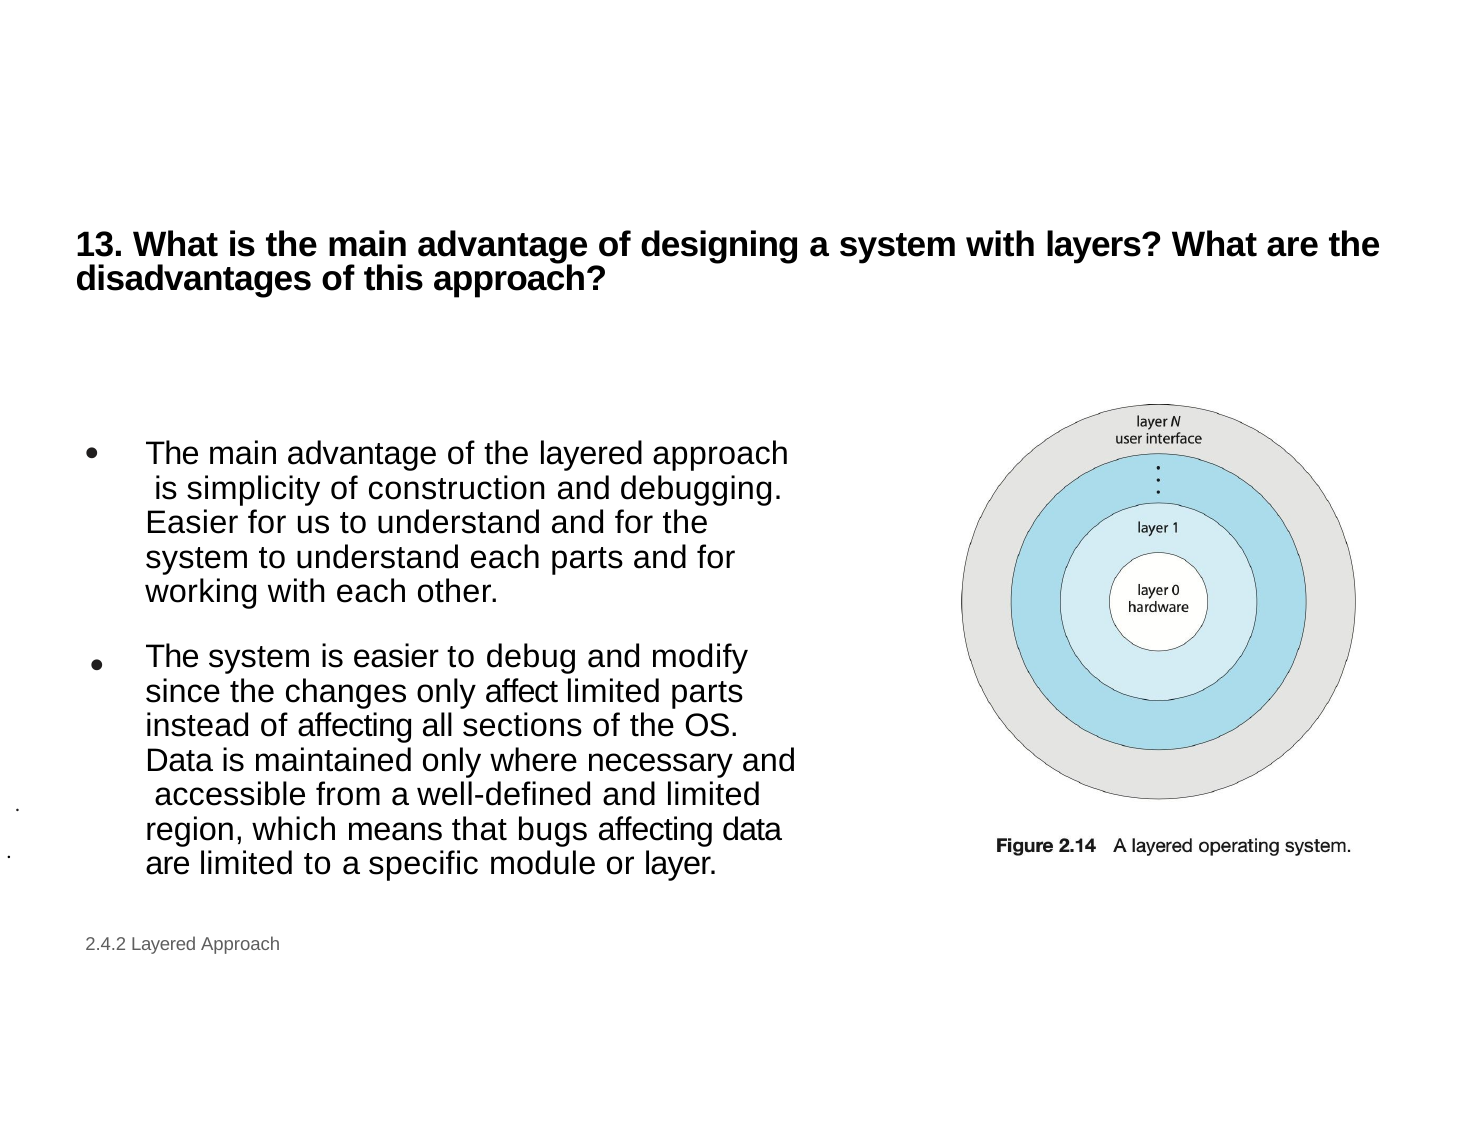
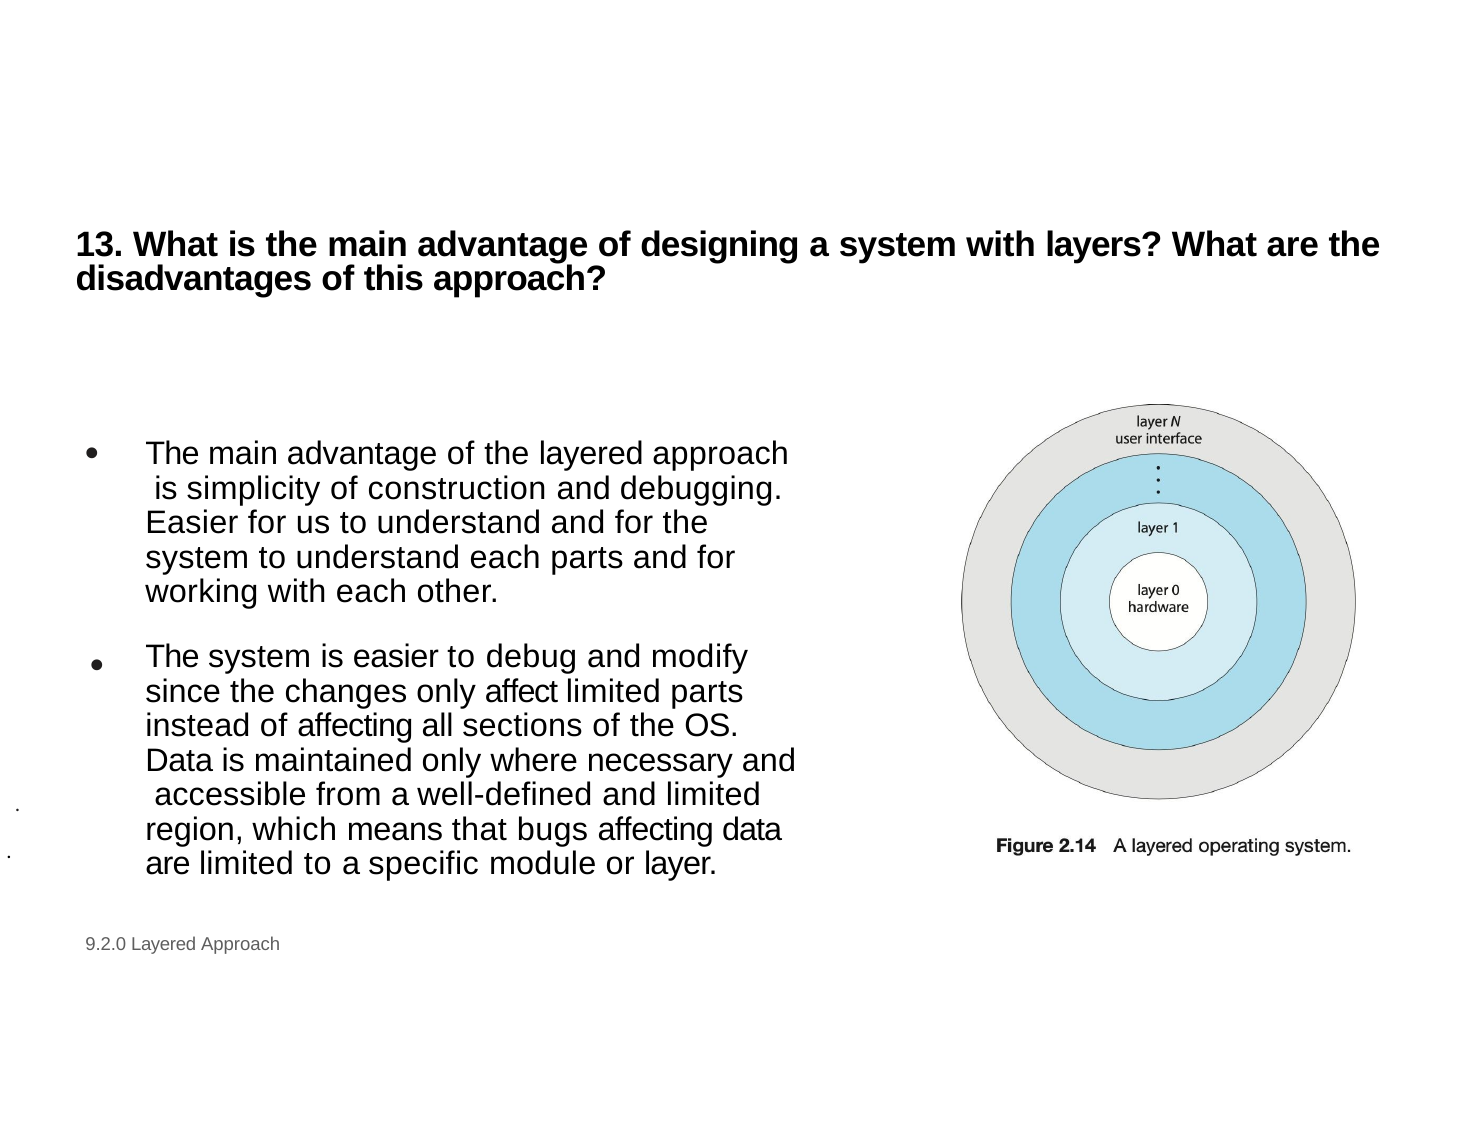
2.4.2: 2.4.2 -> 9.2.0 (106, 944)
